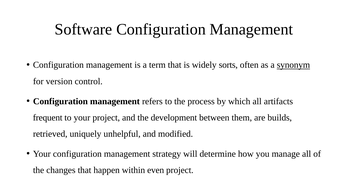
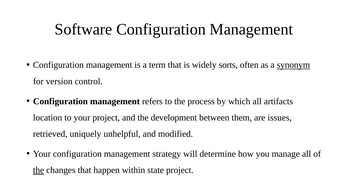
frequent: frequent -> location (48, 117)
builds: builds -> issues (280, 117)
the underline: none -> present (39, 170)
even: even -> state (156, 170)
